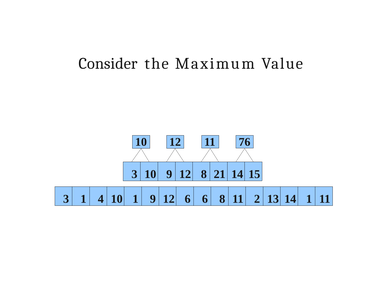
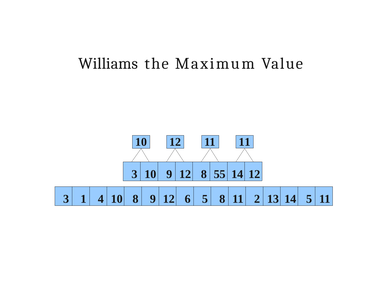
Consider: Consider -> Williams (108, 64)
11 76: 76 -> 11 (245, 142)
21: 21 -> 55 (220, 174)
14 15: 15 -> 12 (254, 174)
10 1: 1 -> 8 (135, 199)
6 6: 6 -> 5 (205, 199)
14 1: 1 -> 5 (309, 199)
